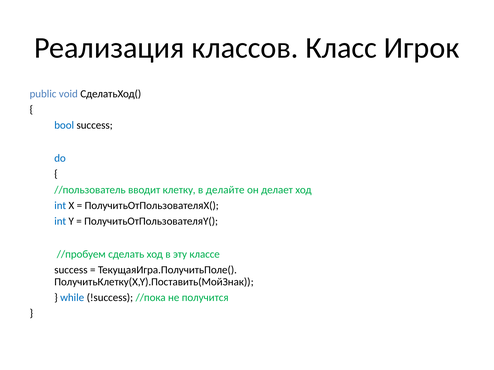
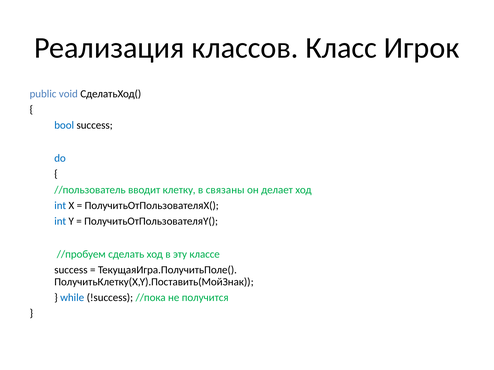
делайте: делайте -> связаны (225, 190)
